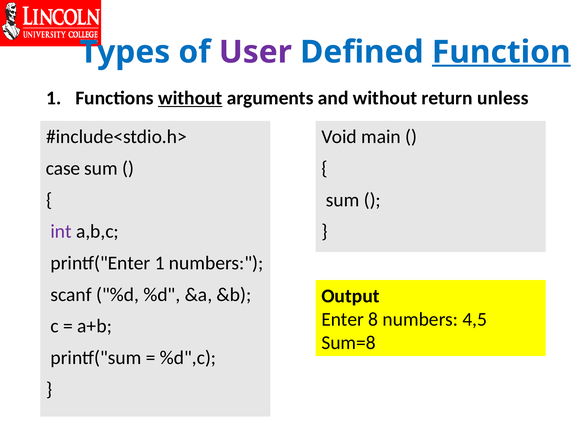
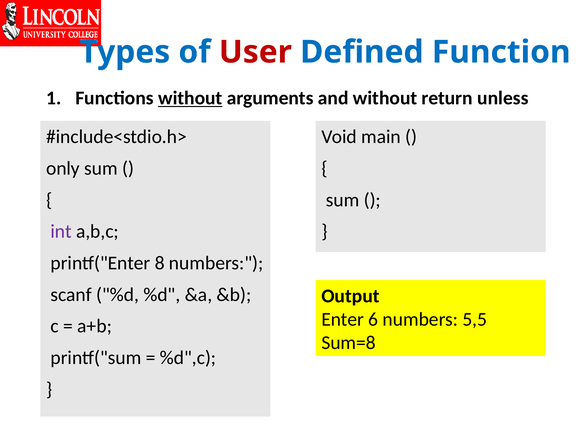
User colour: purple -> red (255, 52)
Function underline: present -> none (501, 52)
case: case -> only (63, 169)
printf("Enter 1: 1 -> 8 (160, 263)
8: 8 -> 6 (373, 320)
4,5: 4,5 -> 5,5 (475, 320)
